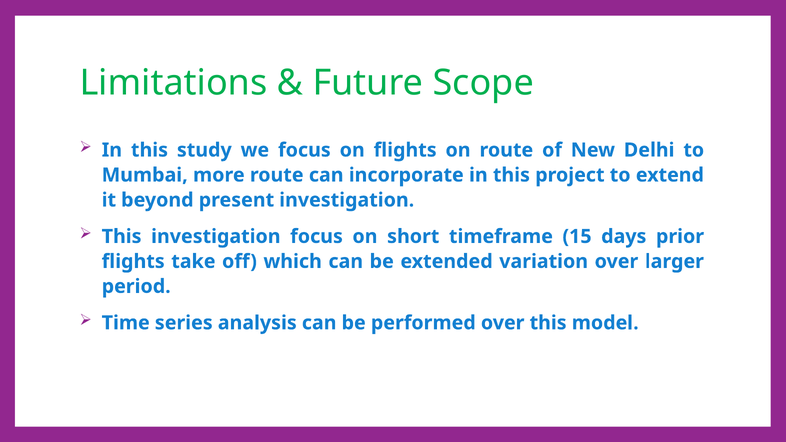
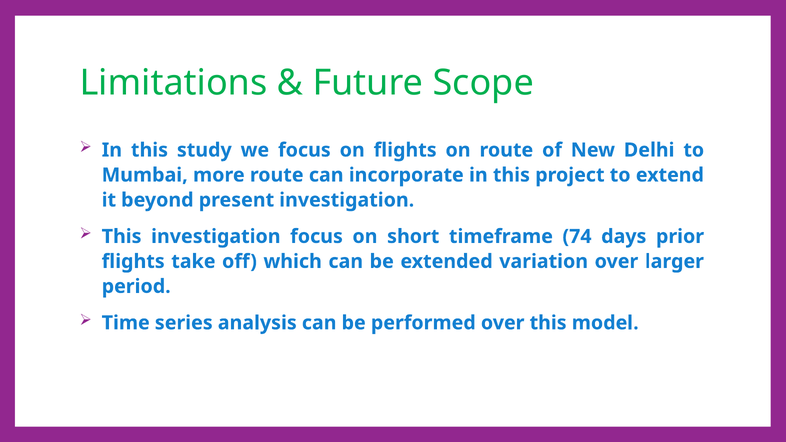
15: 15 -> 74 (577, 237)
